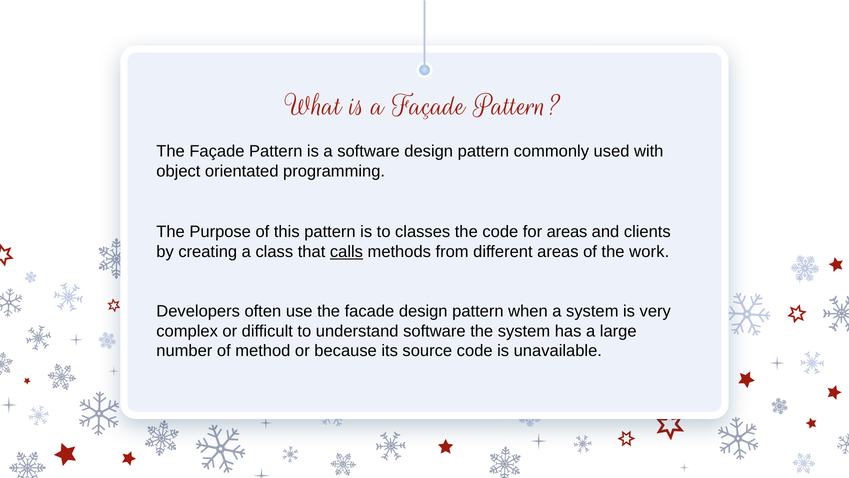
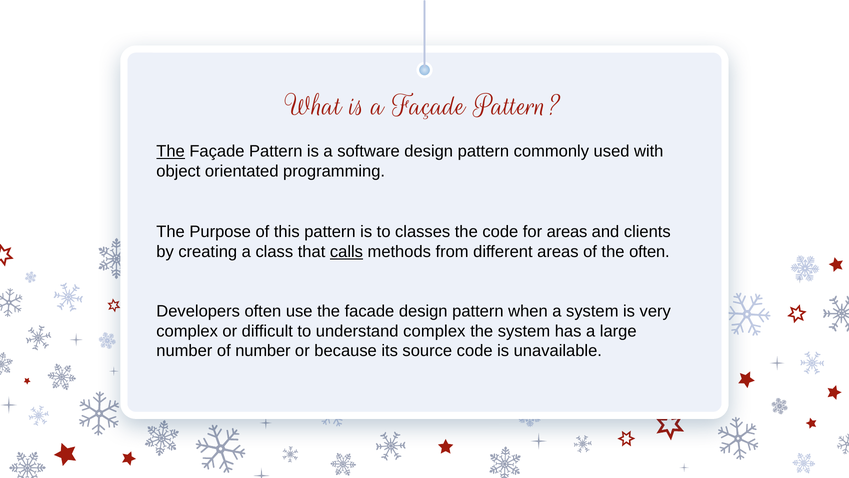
The underline: none -> present (171, 151)
the work: work -> often (649, 252)
understand software: software -> complex (434, 331)
of method: method -> number (263, 351)
